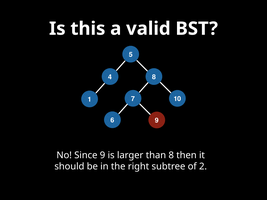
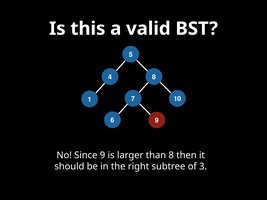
2: 2 -> 3 (203, 167)
